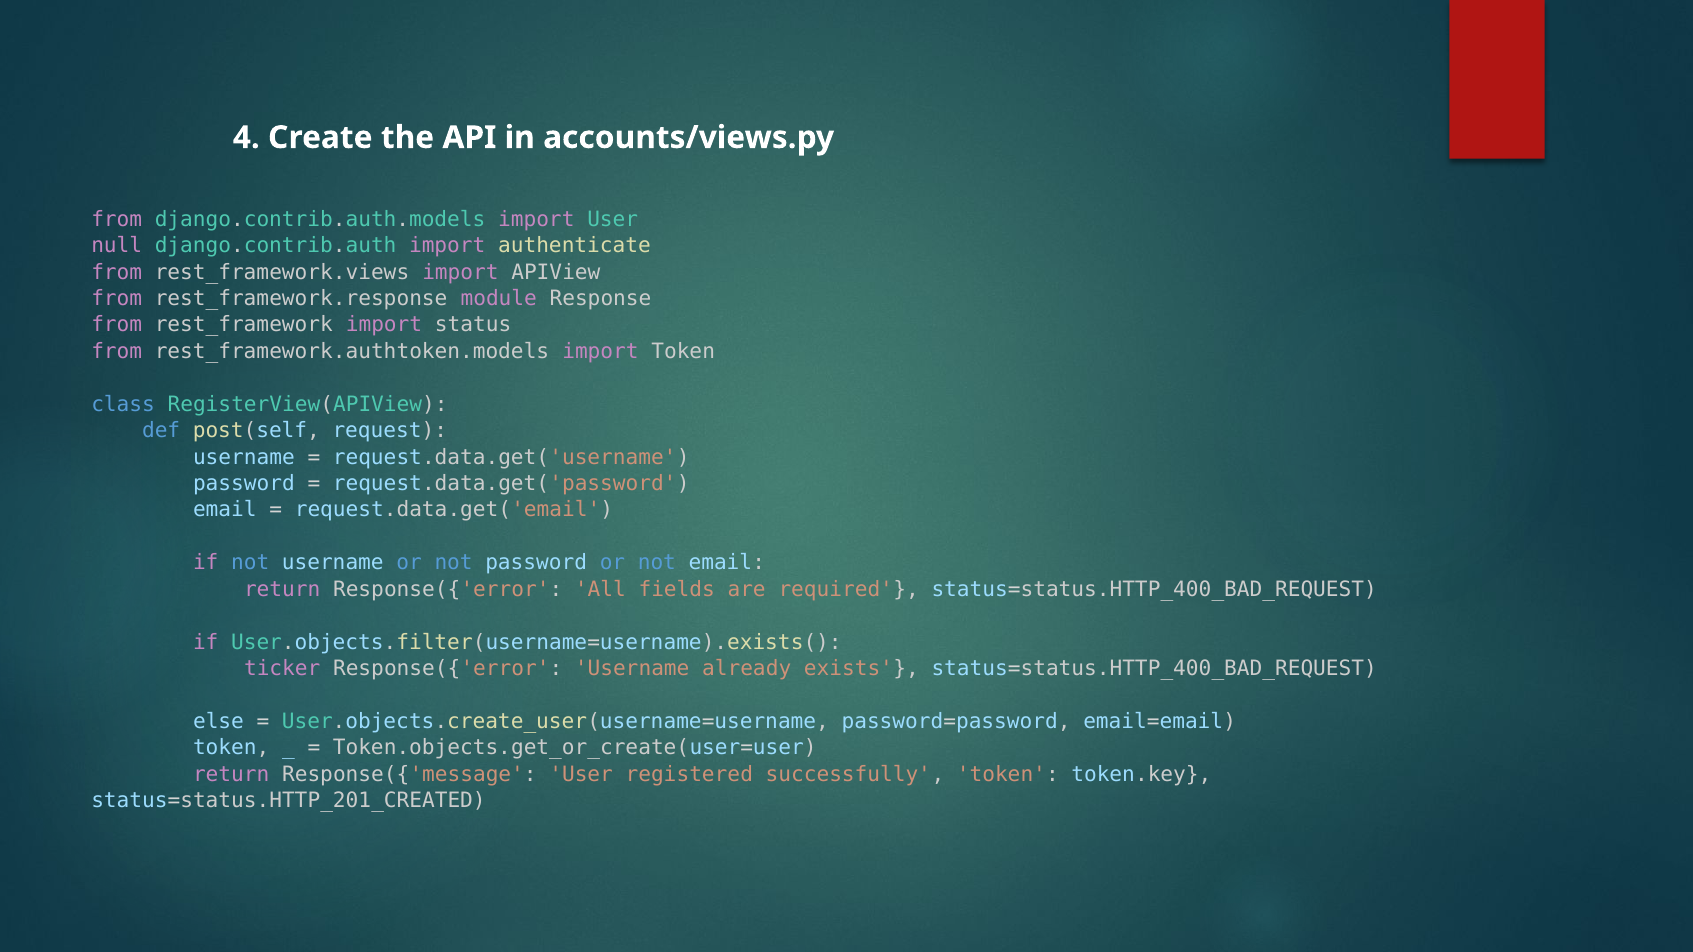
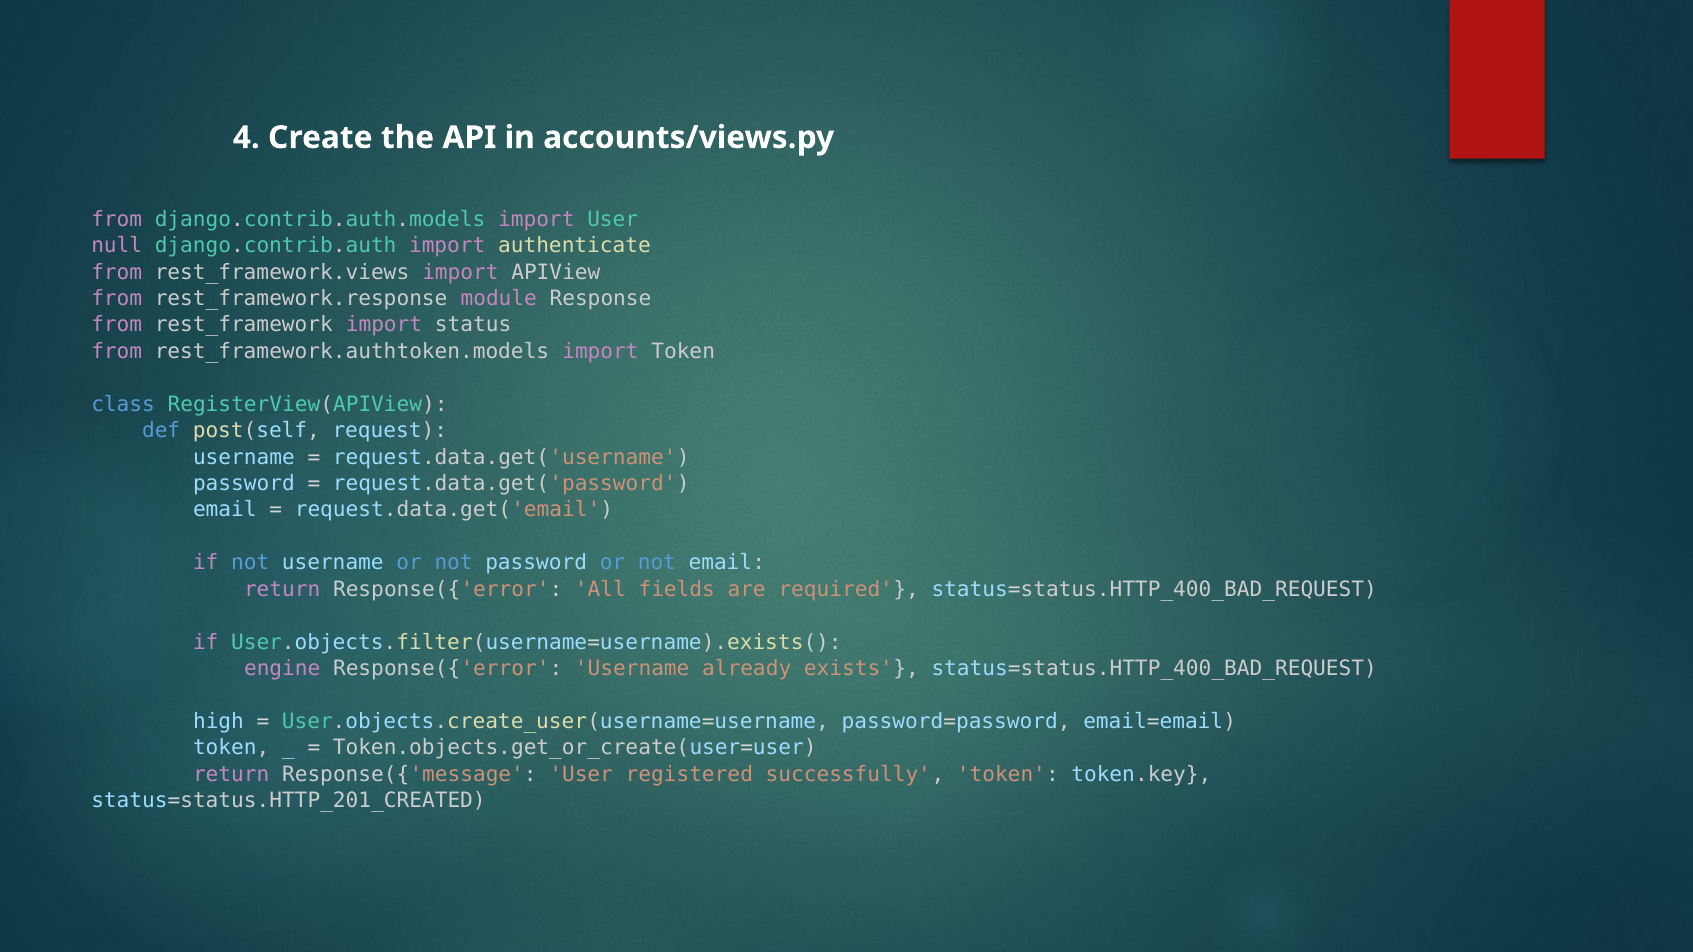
ticker: ticker -> engine (282, 669)
else: else -> high (218, 722)
